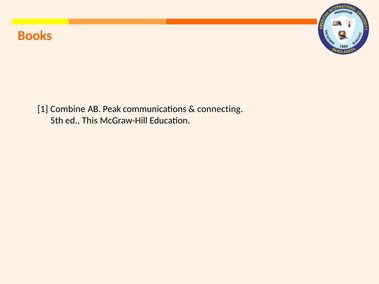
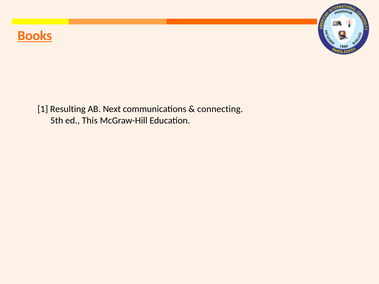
Books underline: none -> present (35, 36)
Combine: Combine -> Resulting (68, 109)
Peak: Peak -> Next (112, 109)
